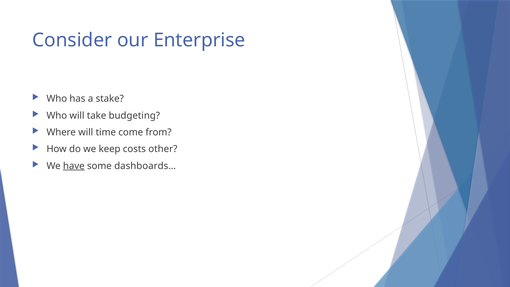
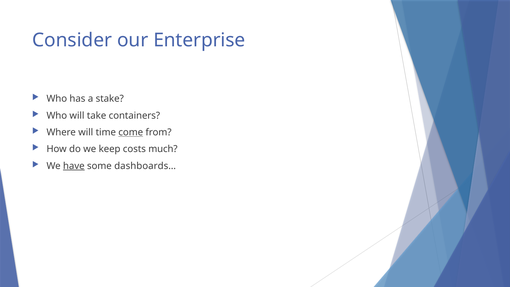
budgeting: budgeting -> containers (134, 115)
come underline: none -> present (131, 132)
other: other -> much (163, 149)
